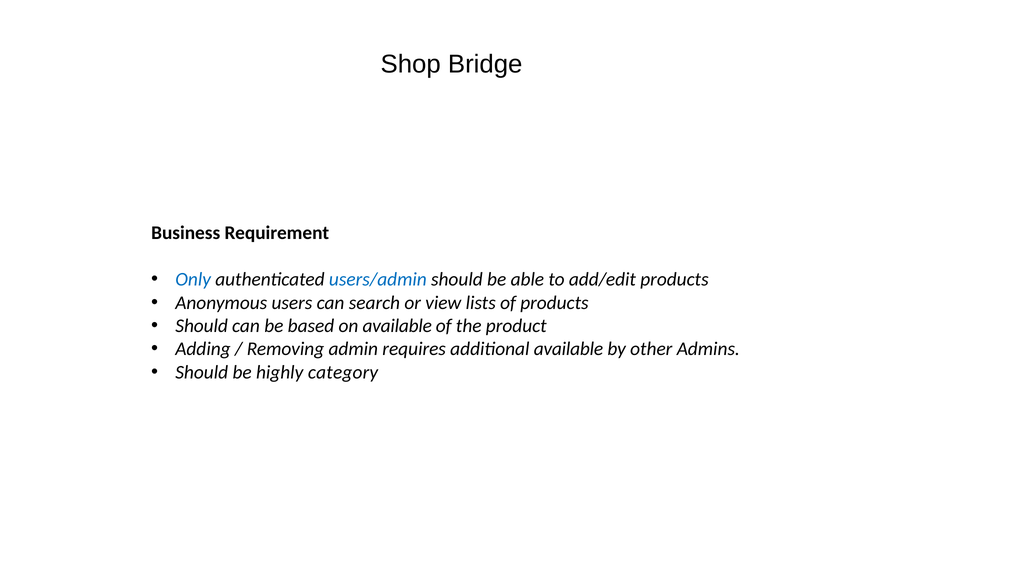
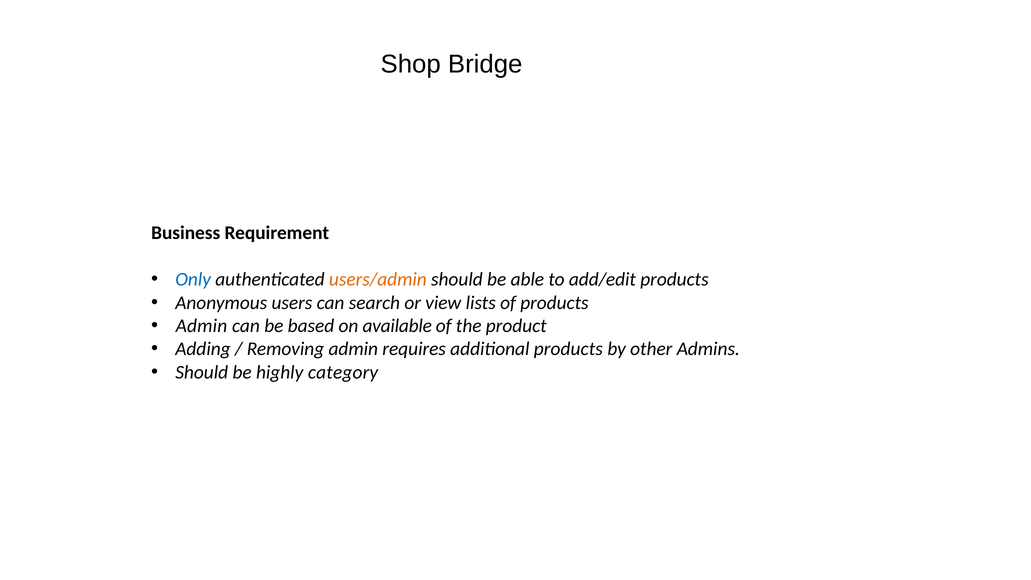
users/admin colour: blue -> orange (378, 279)
Should: Should -> Admin (201, 326)
additional available: available -> products (568, 349)
